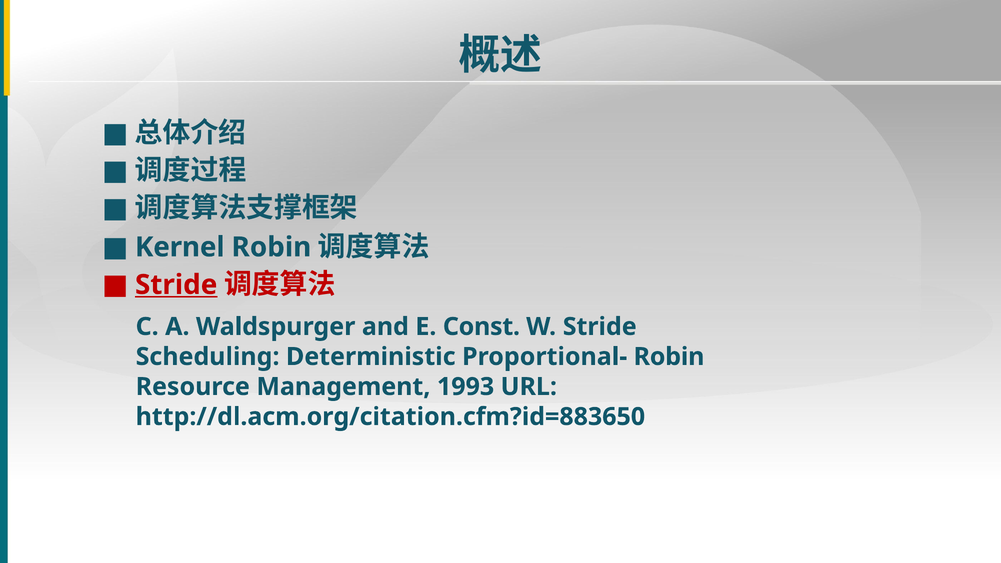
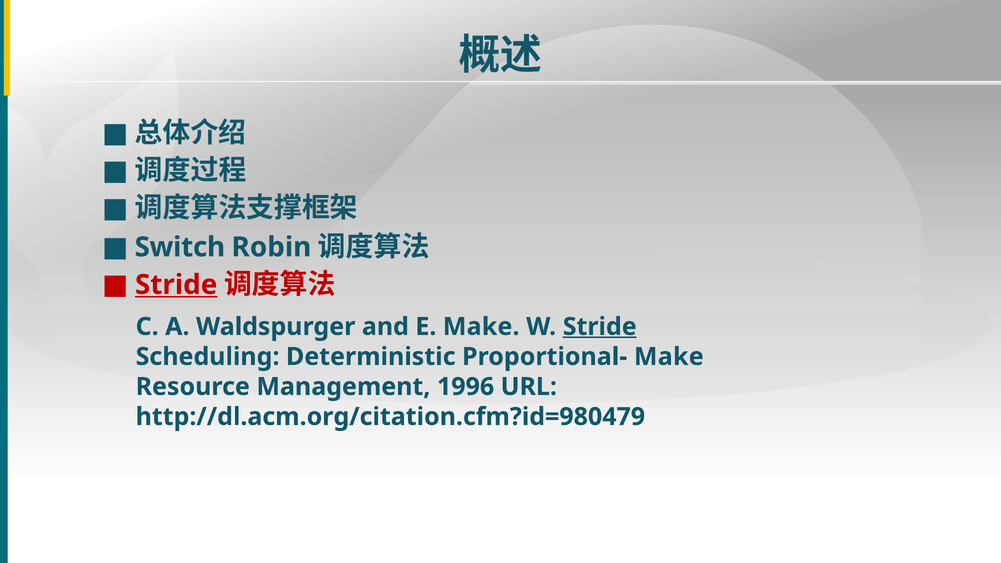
Kernel: Kernel -> Switch (180, 247)
E Const: Const -> Make (481, 327)
Stride underline: none -> present (600, 327)
Proportional- Robin: Robin -> Make (669, 357)
1993: 1993 -> 1996 (466, 387)
http://dl.acm.org/citation.cfm?id=883650: http://dl.acm.org/citation.cfm?id=883650 -> http://dl.acm.org/citation.cfm?id=980479 (390, 417)
